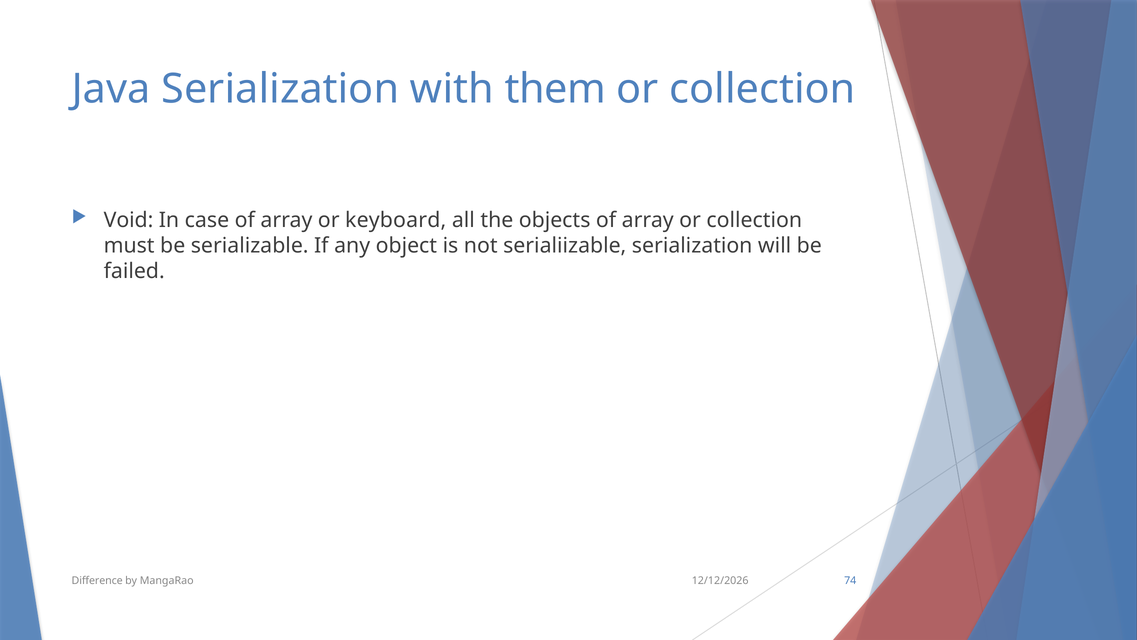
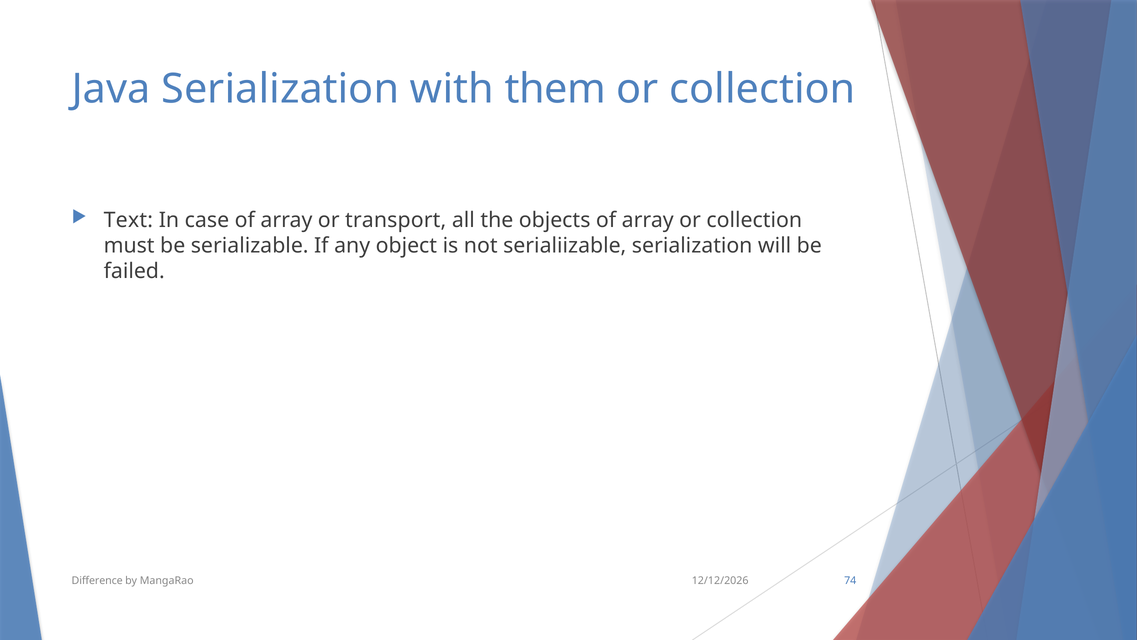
Void: Void -> Text (128, 220)
keyboard: keyboard -> transport (396, 220)
